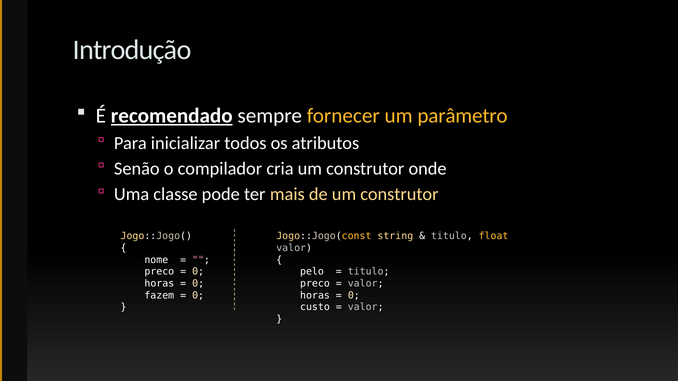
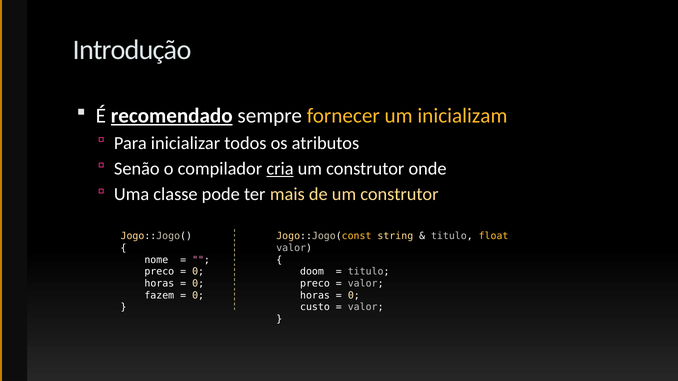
parâmetro: parâmetro -> inicializam (462, 116)
cria underline: none -> present (280, 169)
pelo: pelo -> doom (312, 272)
